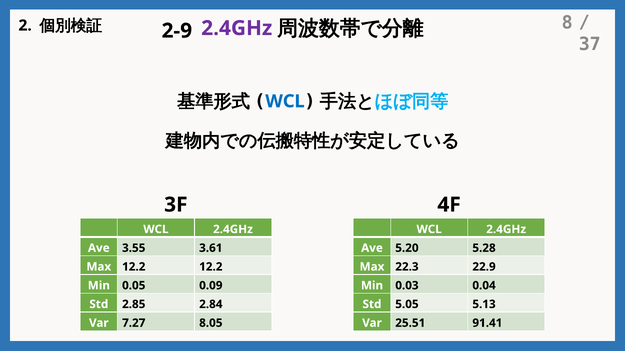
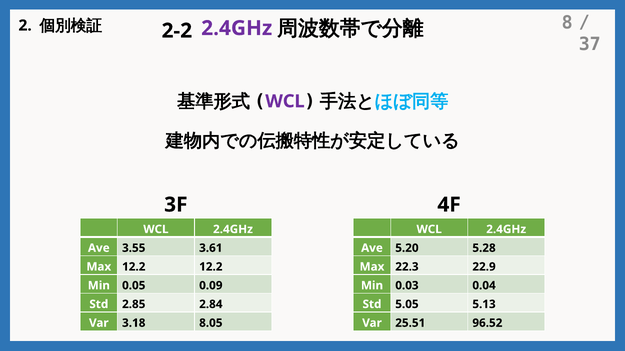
2-9: 2-9 -> 2-2 (177, 31)
WCL colour: blue -> purple (285, 101)
7.27: 7.27 -> 3.18 (134, 323)
91.41: 91.41 -> 96.52 (487, 323)
